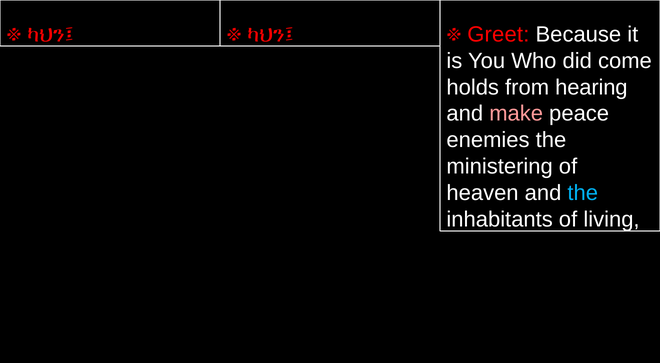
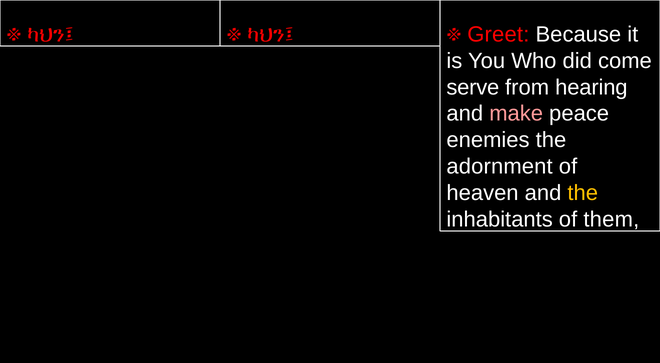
holds: holds -> serve (473, 87)
ministering: ministering -> adornment (500, 167)
the colour: light blue -> yellow (583, 193)
living: living -> them (611, 219)
